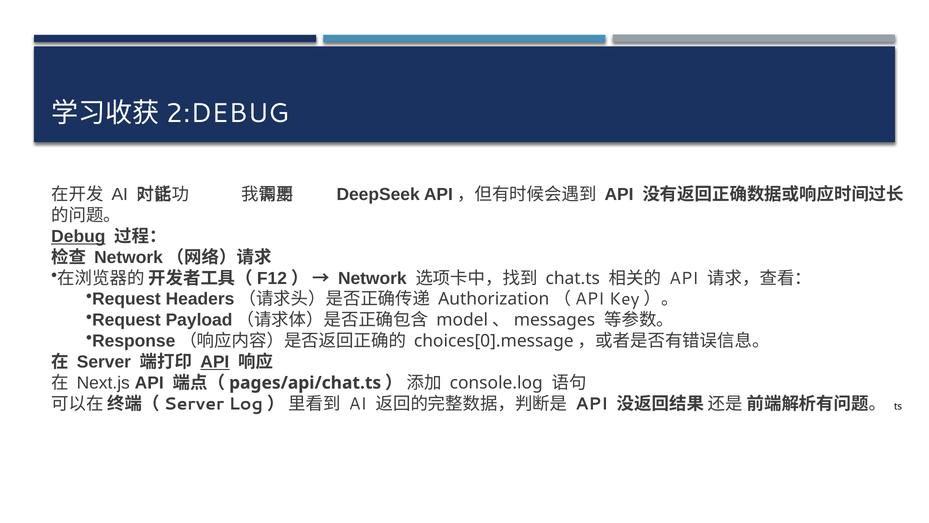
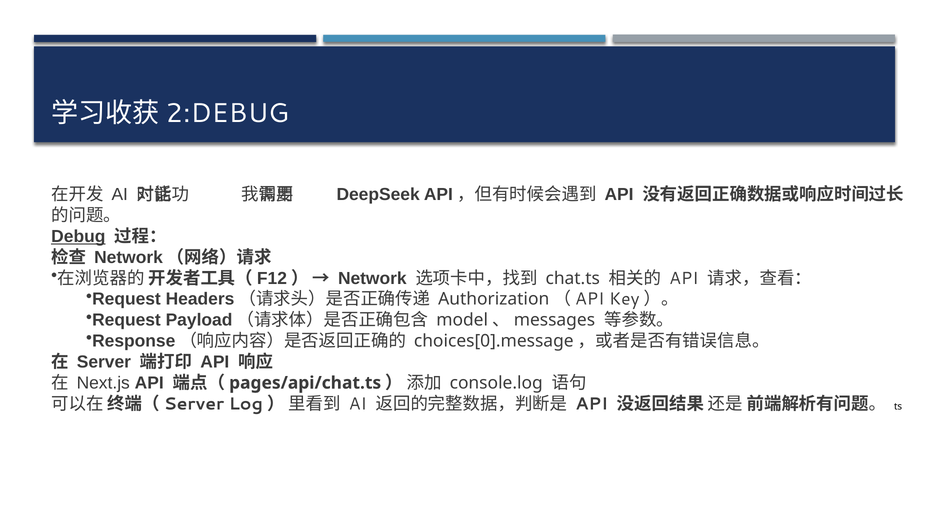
API underline: present -> none (215, 362)
